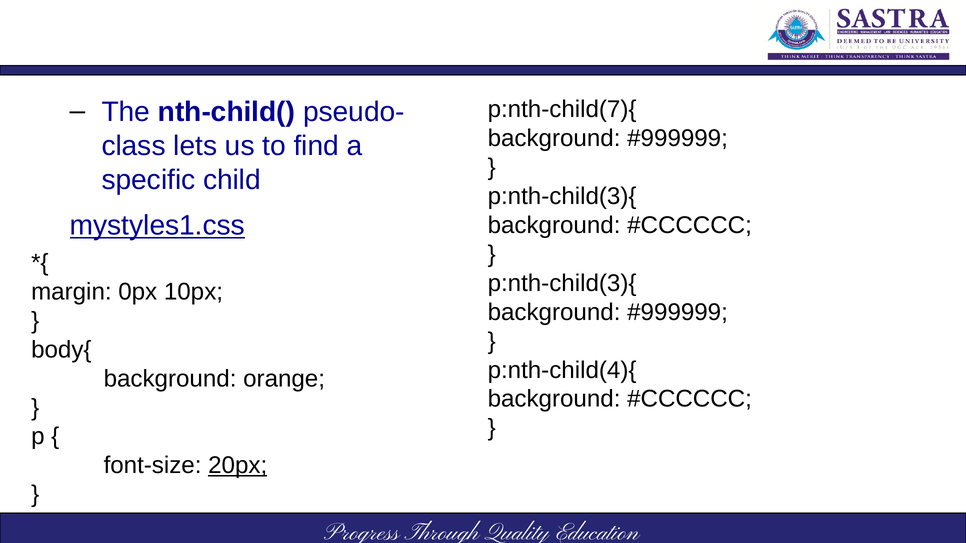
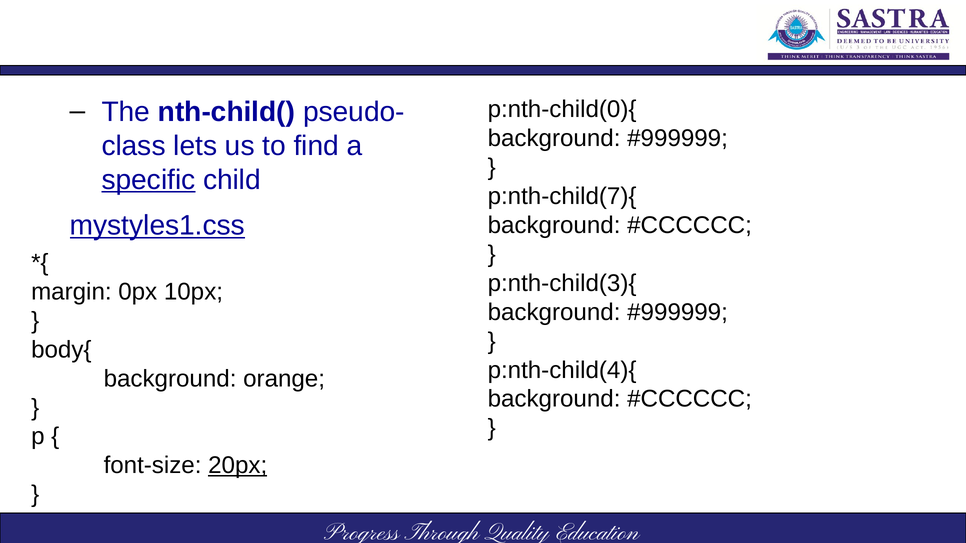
p:nth-child(7){: p:nth-child(7){ -> p:nth-child(0){ (562, 109)
specific underline: none -> present (148, 180)
p:nth-child(3){: p:nth-child(3){ -> p:nth-child(7){ (562, 196)
